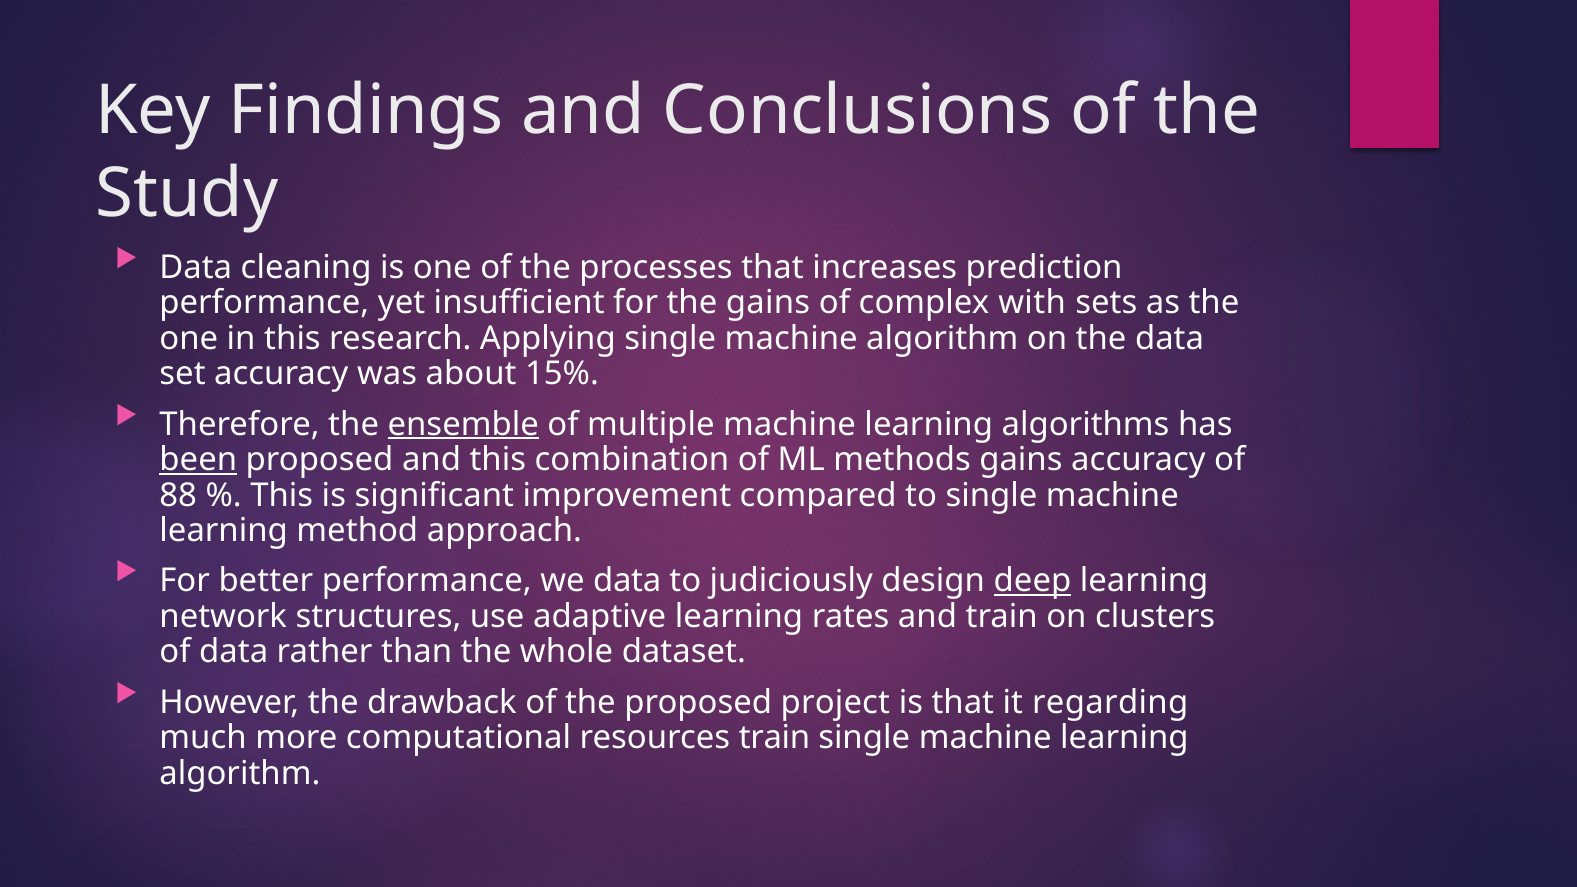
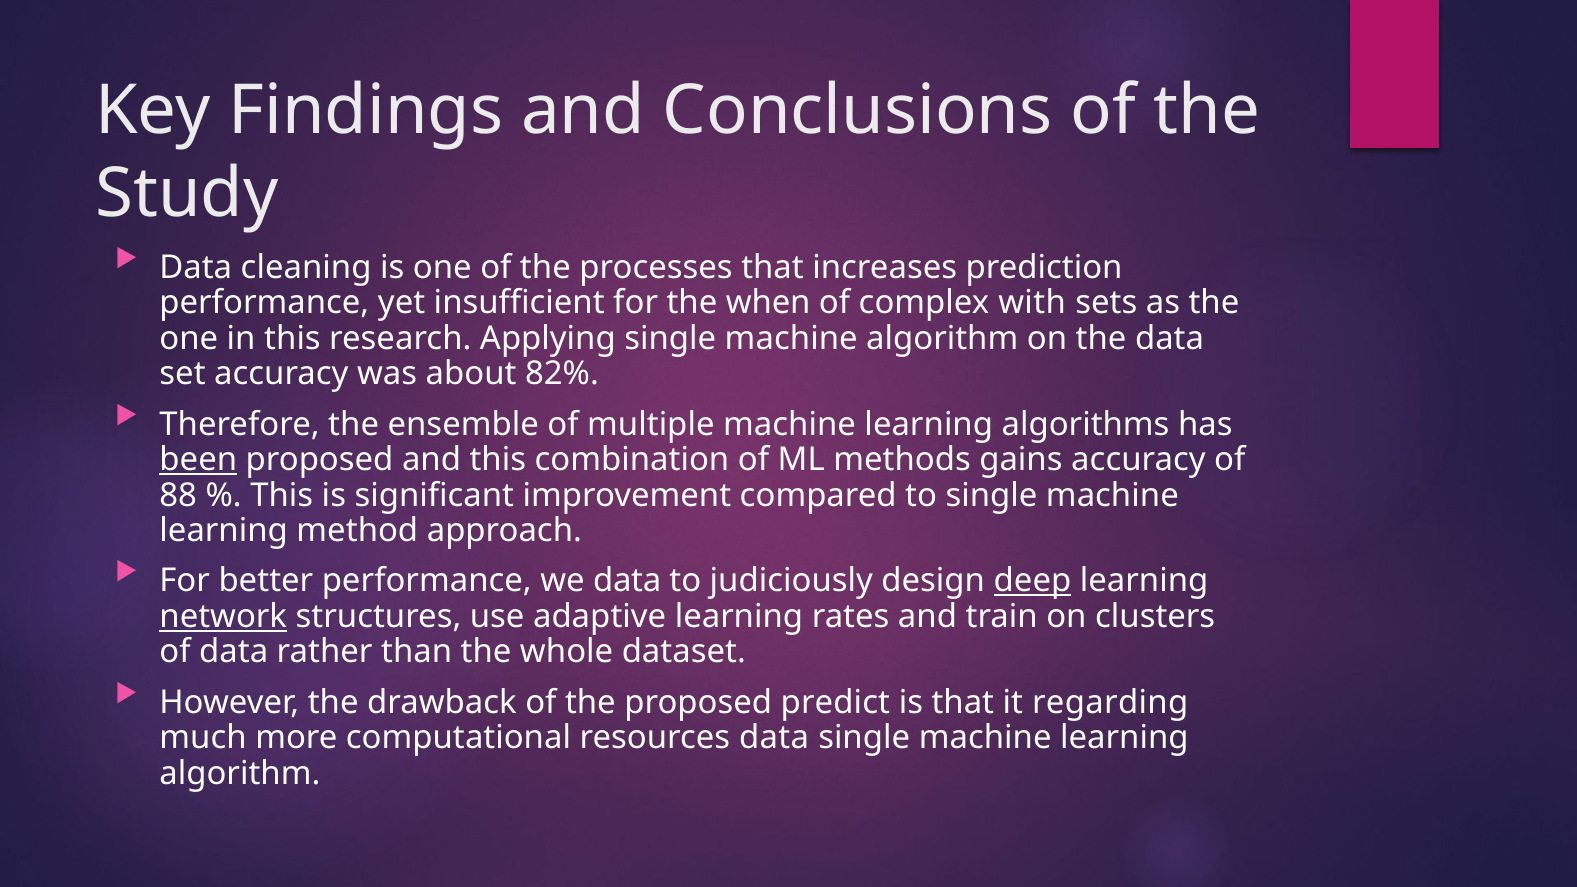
the gains: gains -> when (768, 303)
15%: 15% -> 82% (562, 374)
ensemble underline: present -> none (463, 424)
network underline: none -> present (223, 617)
project: project -> predict (835, 702)
resources train: train -> data (774, 738)
